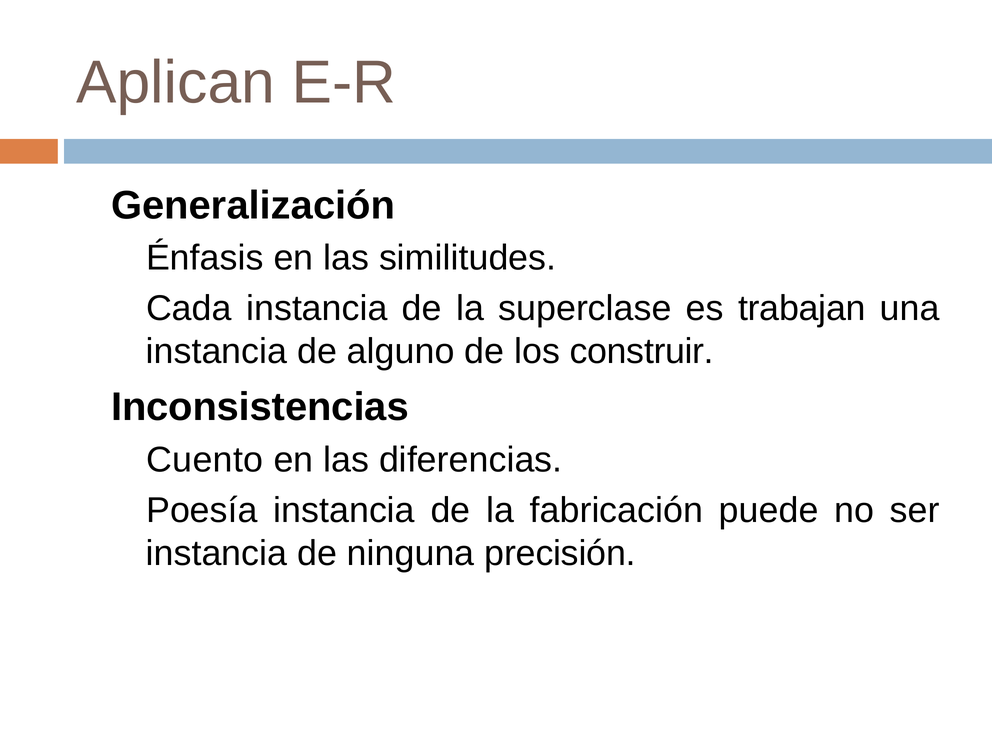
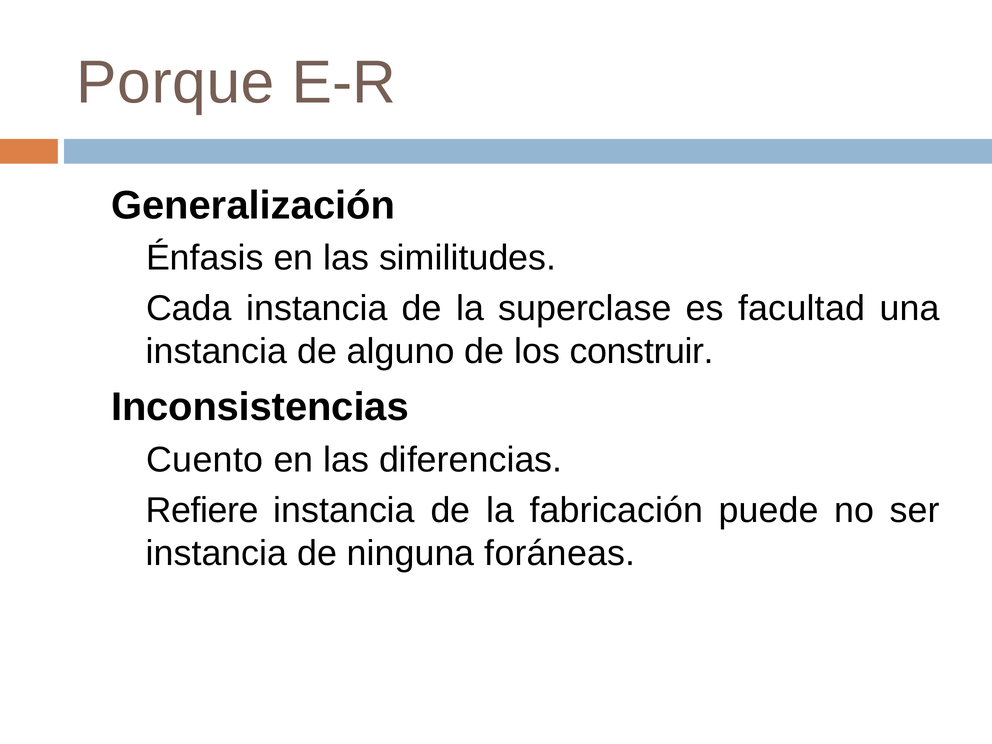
Aplican: Aplican -> Porque (175, 83)
trabajan: trabajan -> facultad (802, 309)
Poesía: Poesía -> Refiere (202, 510)
precisión: precisión -> foráneas (560, 553)
